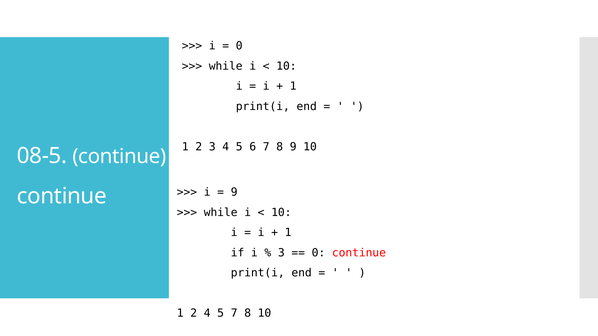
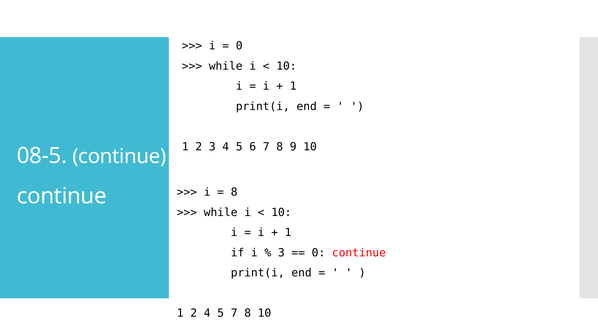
9: 9 -> 8 (234, 192)
